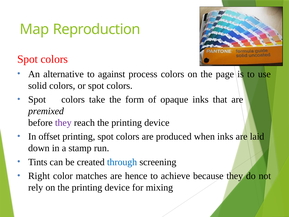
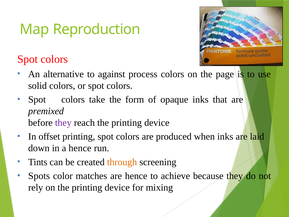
a stamp: stamp -> hence (80, 148)
through colour: blue -> orange (122, 162)
Right: Right -> Spots (39, 176)
